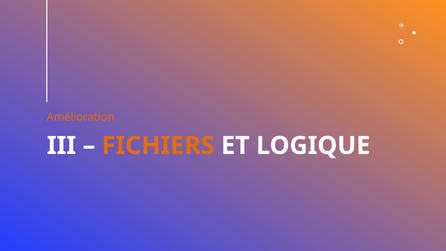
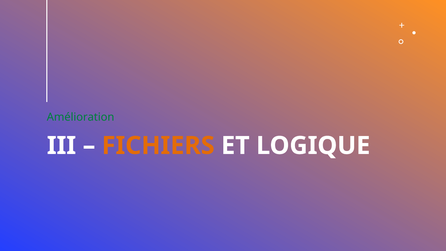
Amélioration colour: orange -> green (81, 117)
